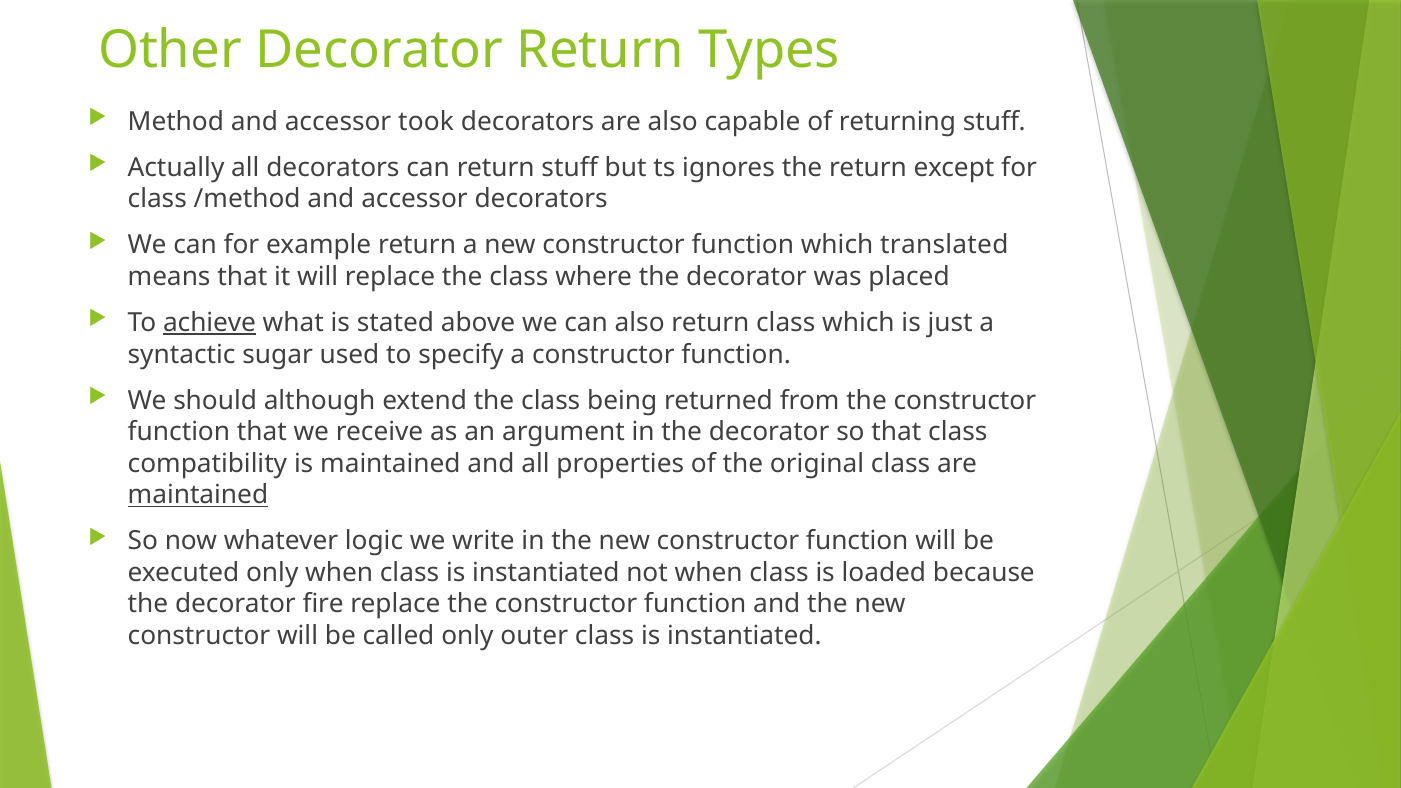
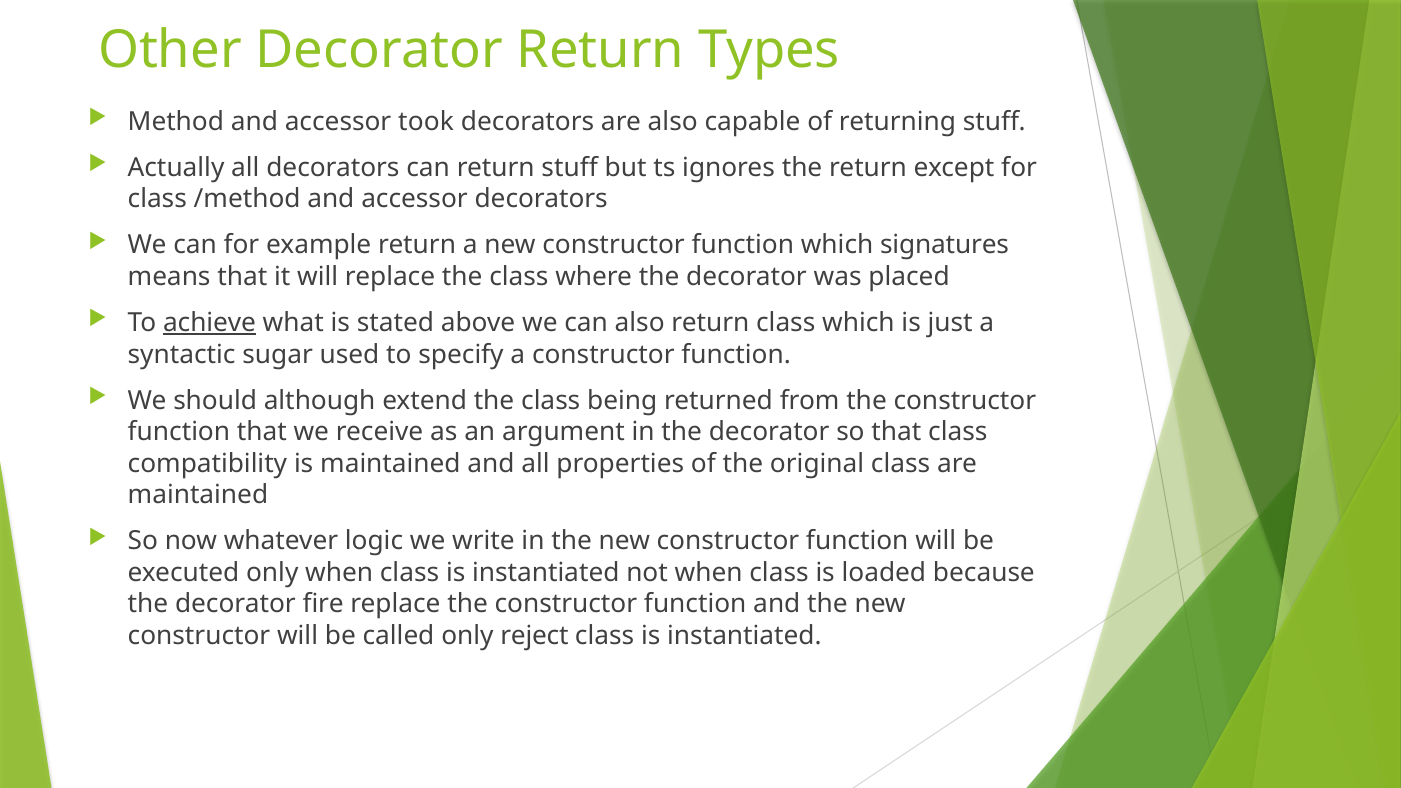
translated: translated -> signatures (945, 245)
maintained underline: present -> none (198, 495)
outer: outer -> reject (534, 636)
